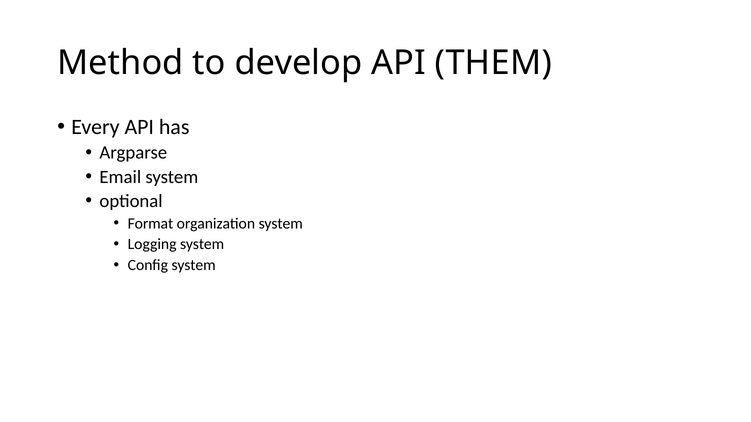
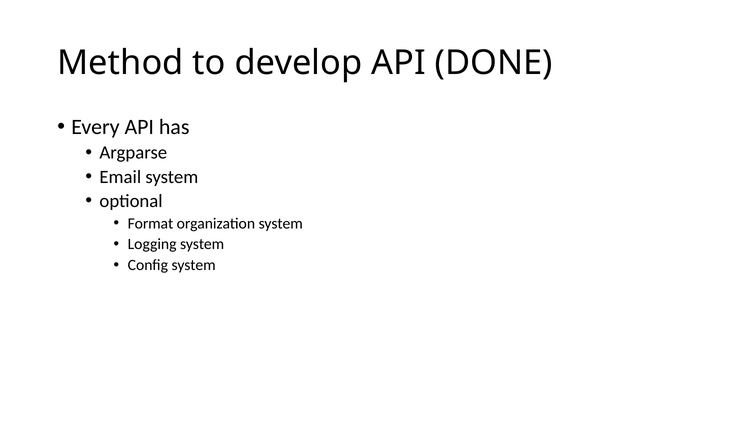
THEM: THEM -> DONE (494, 63)
